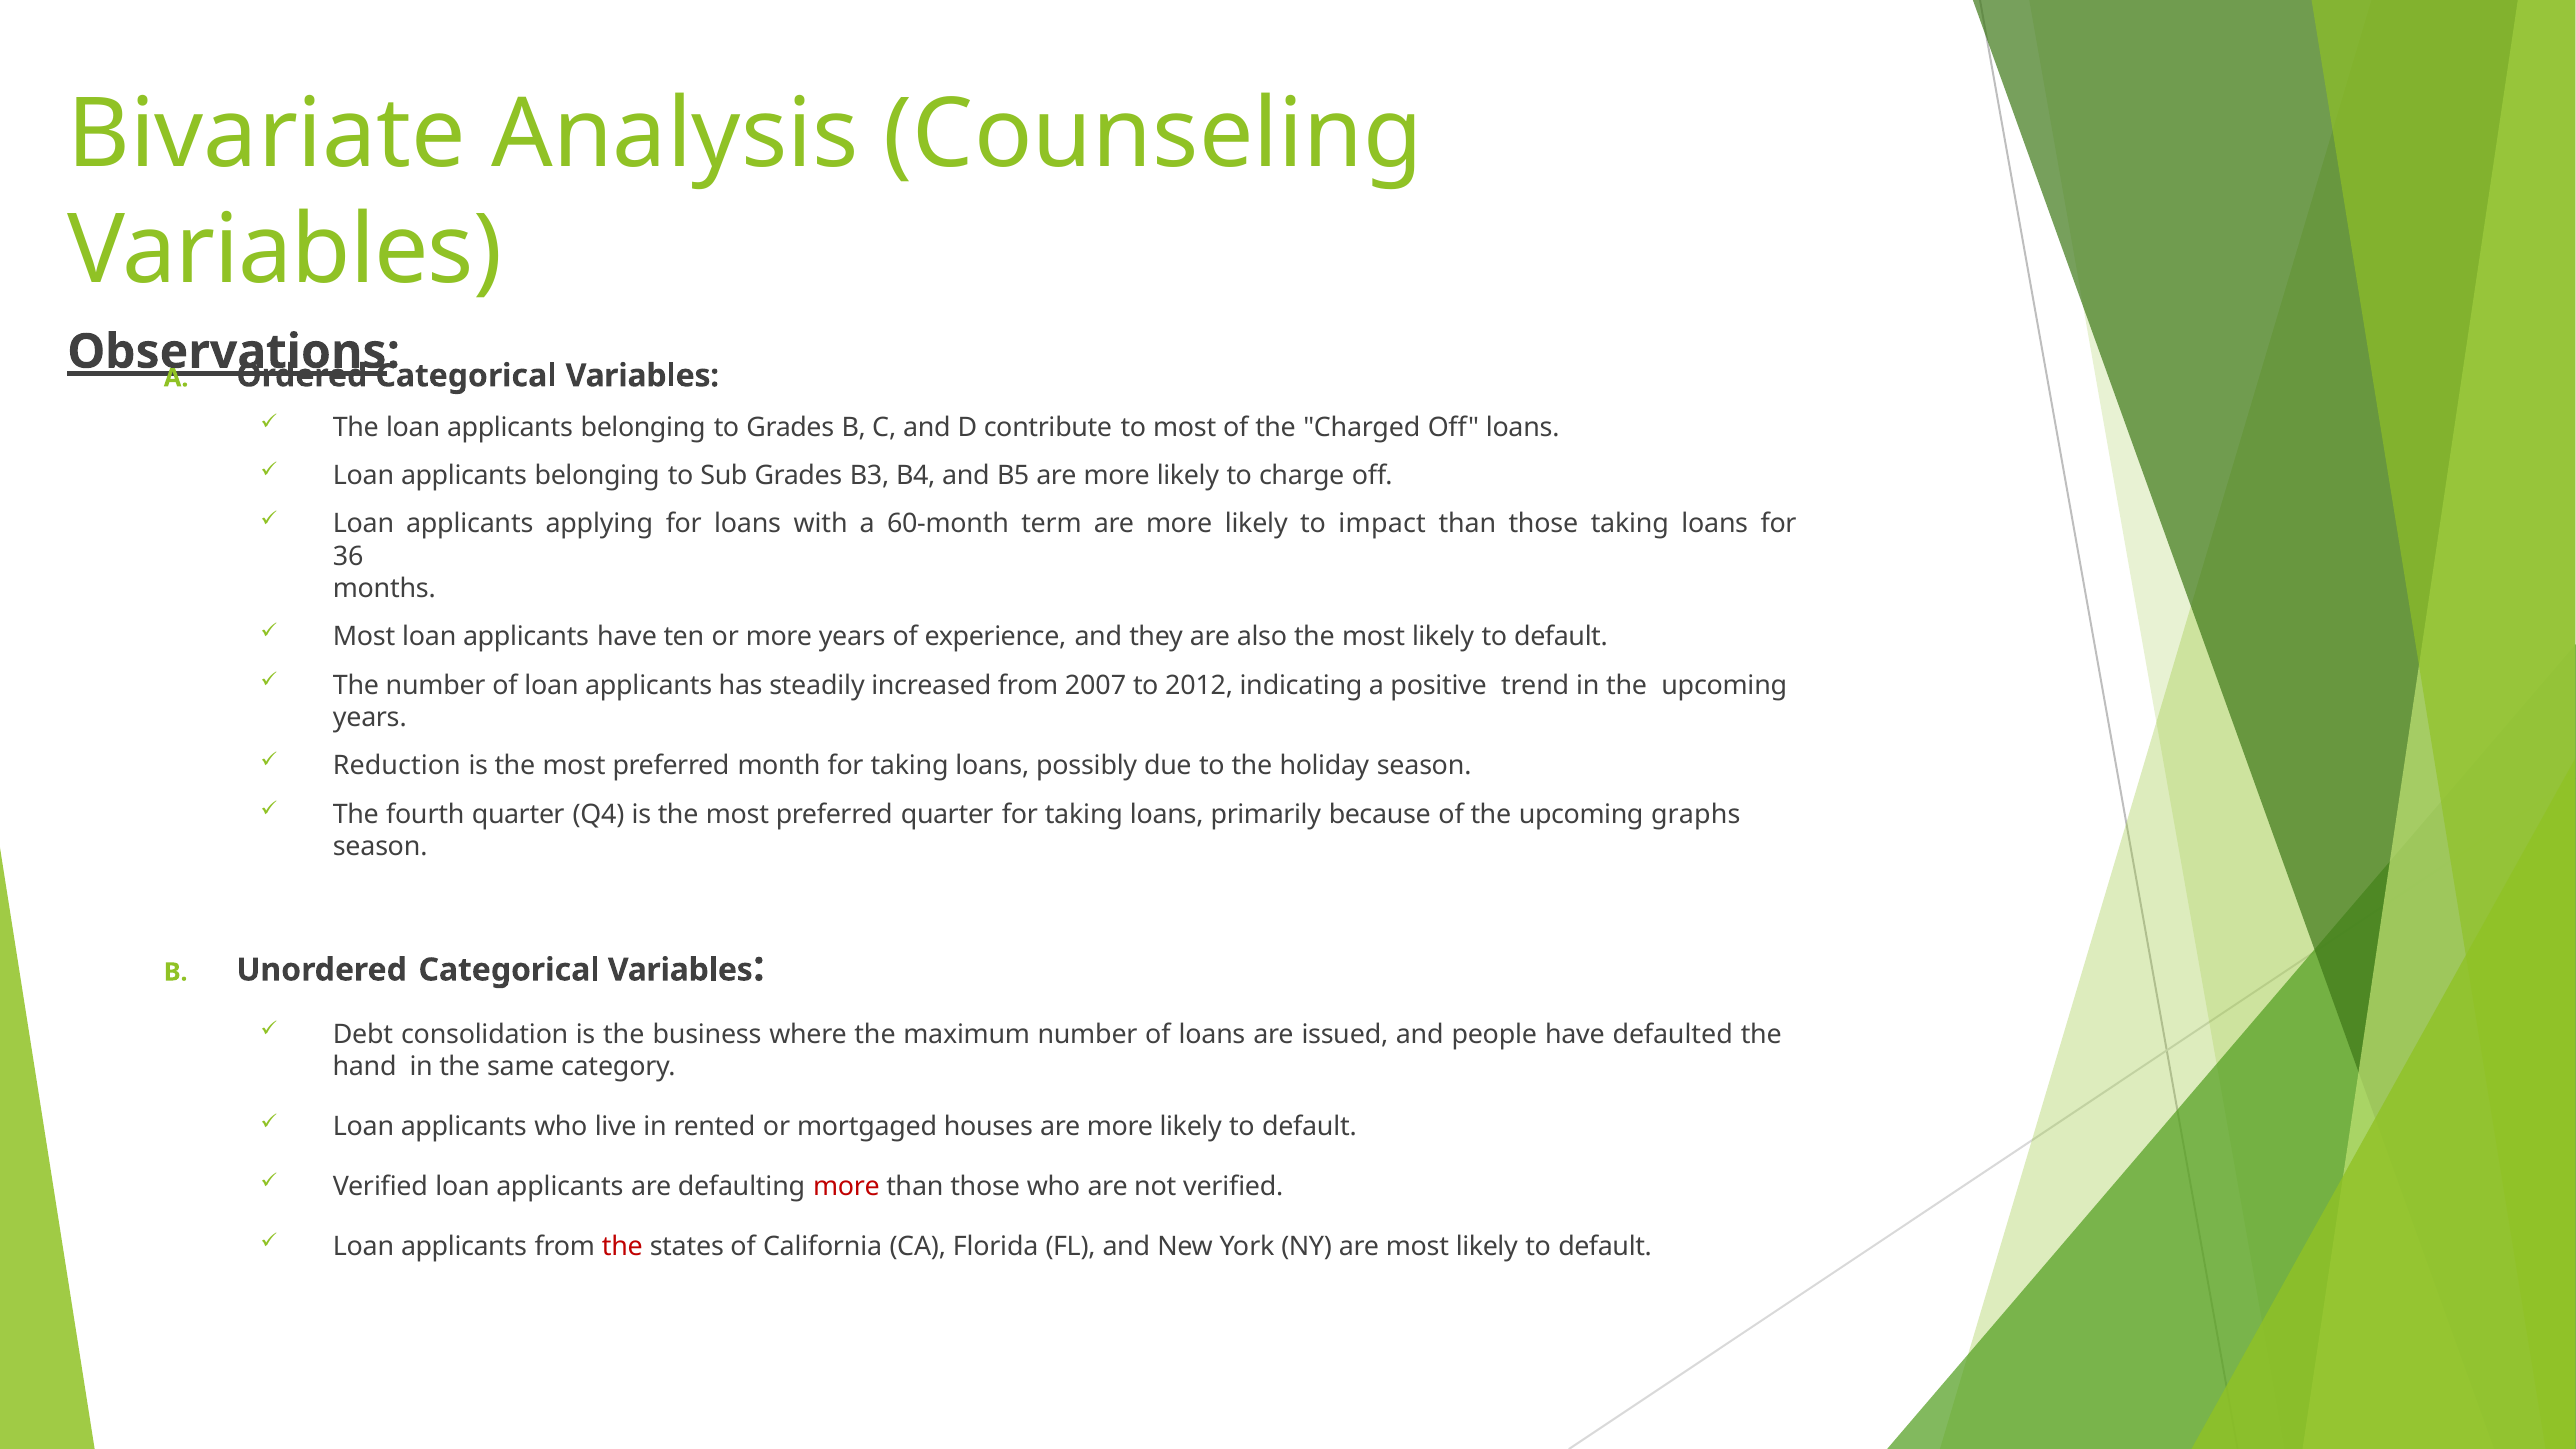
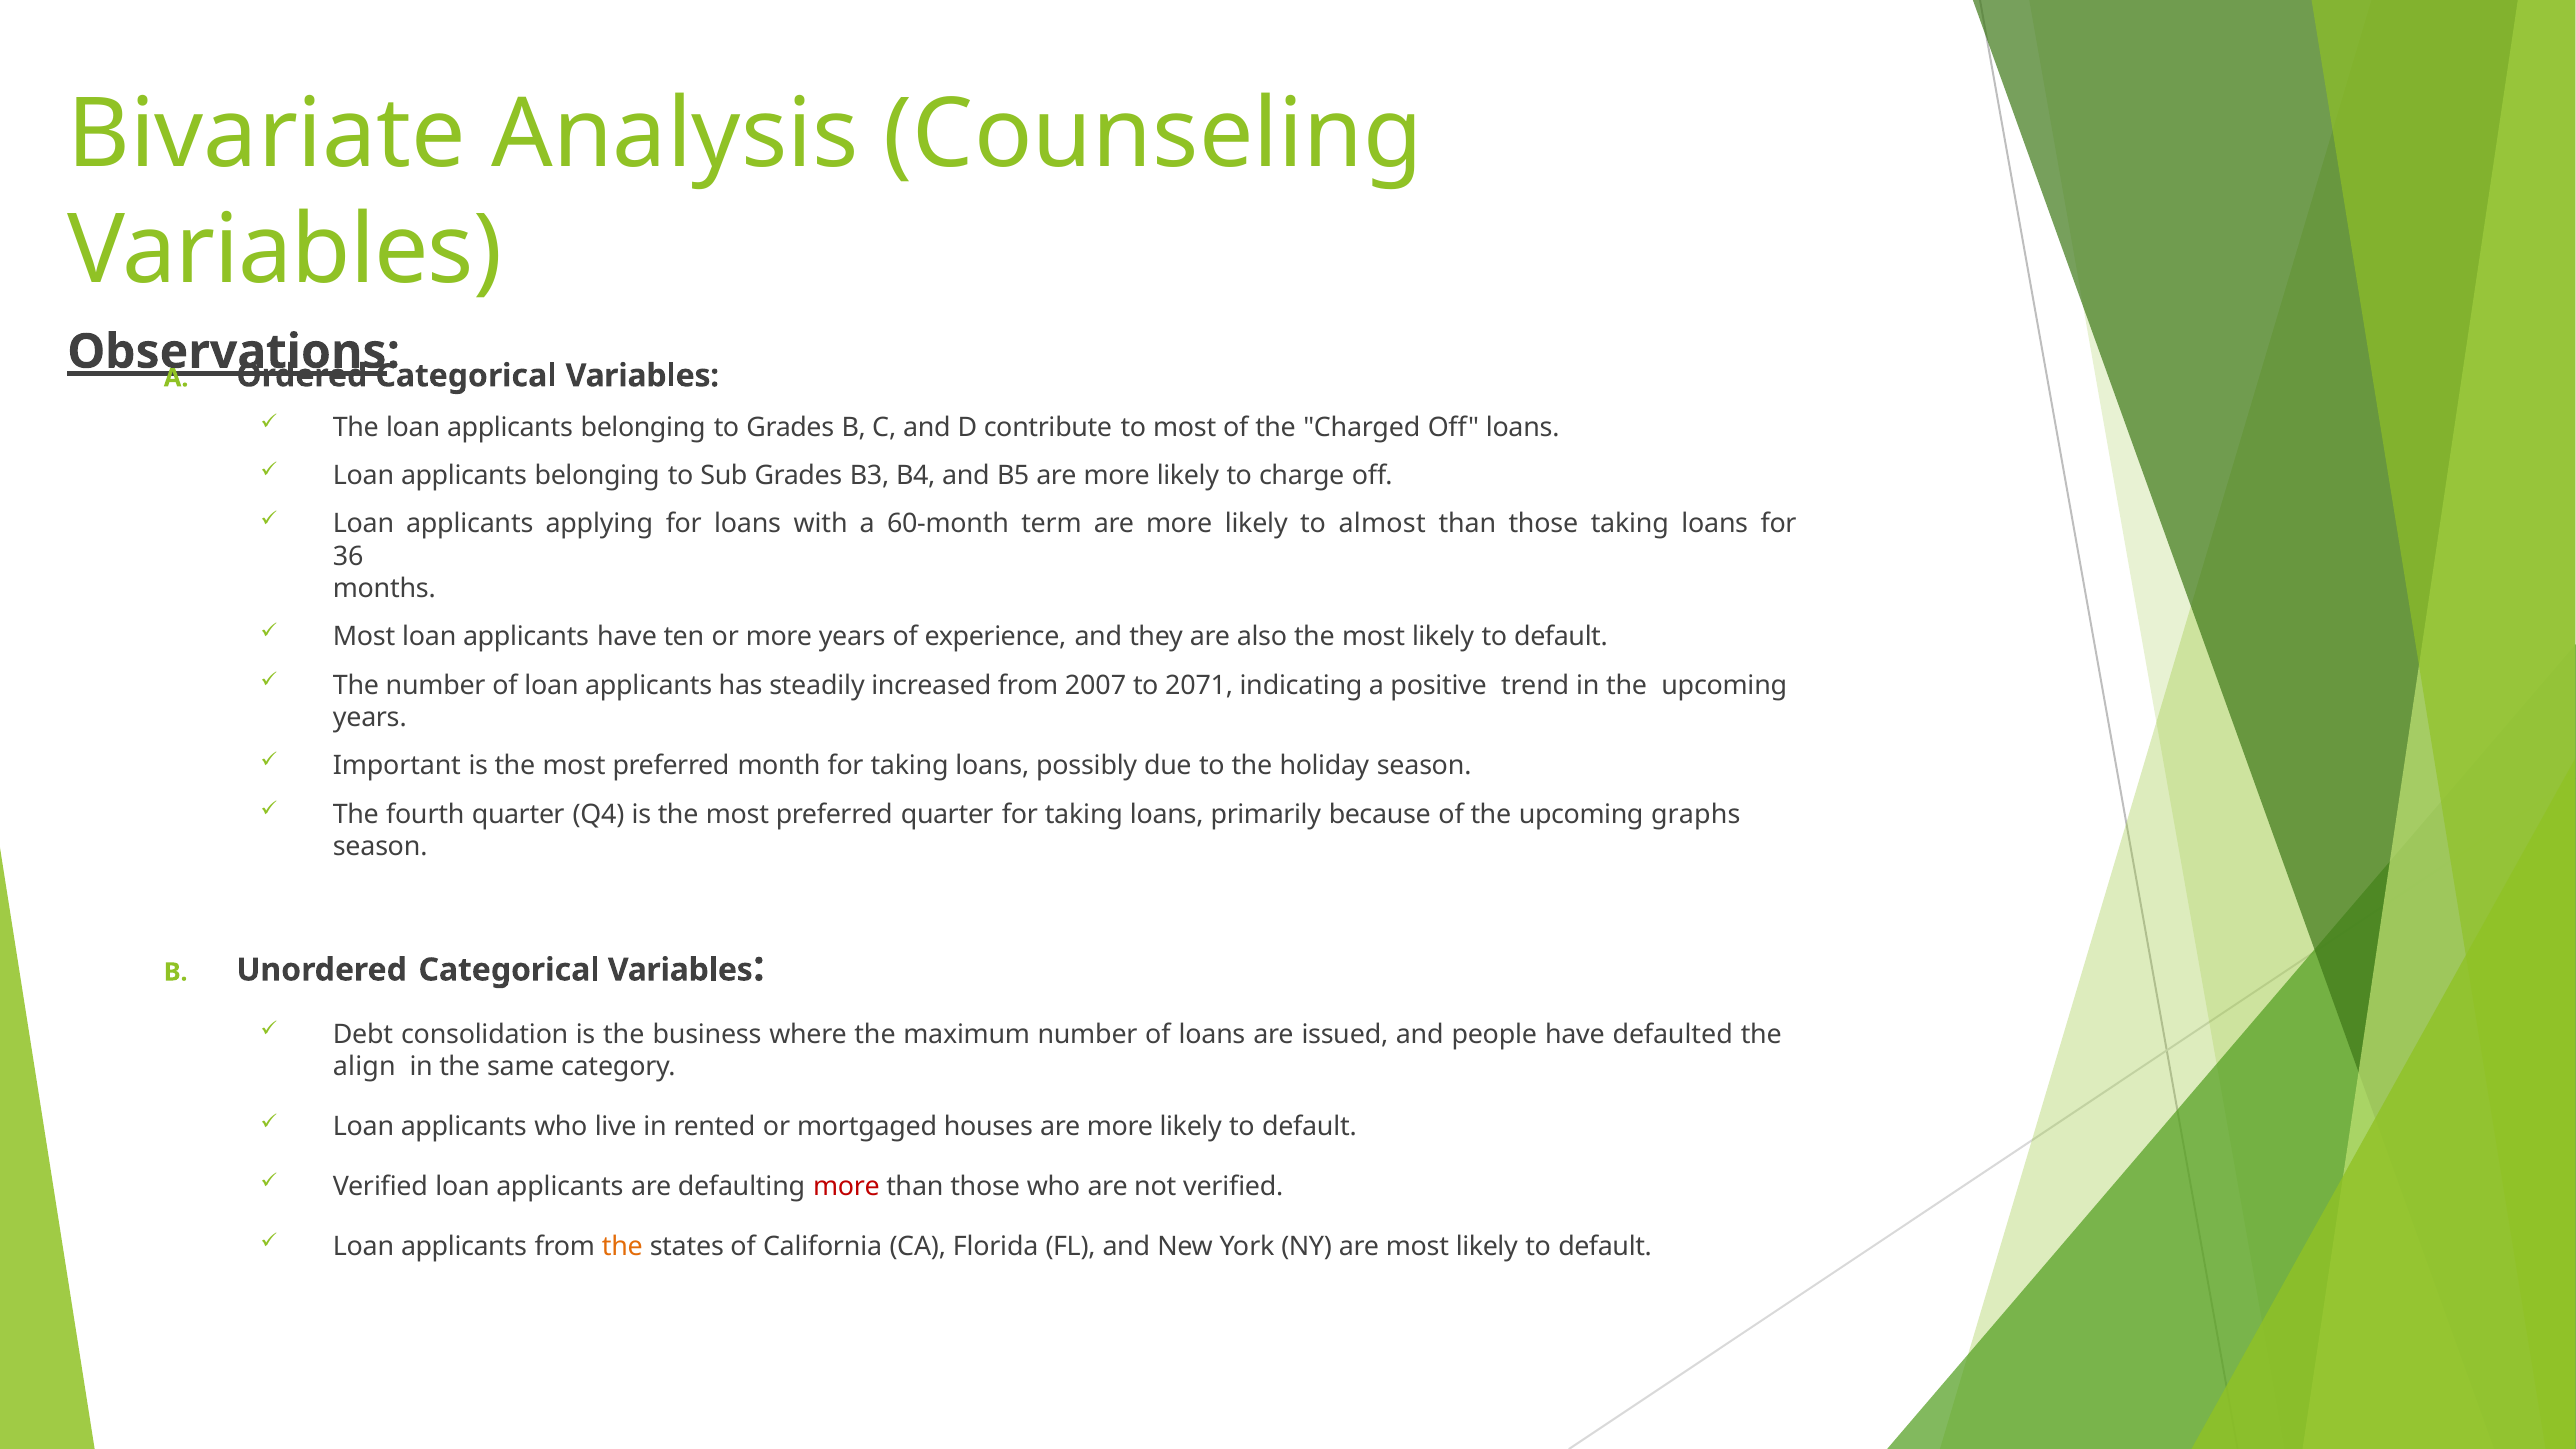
impact: impact -> almost (1382, 524)
2012: 2012 -> 2071 (1199, 685)
Reduction: Reduction -> Important (397, 766)
hand: hand -> align (364, 1067)
the colour: red -> orange (622, 1247)
